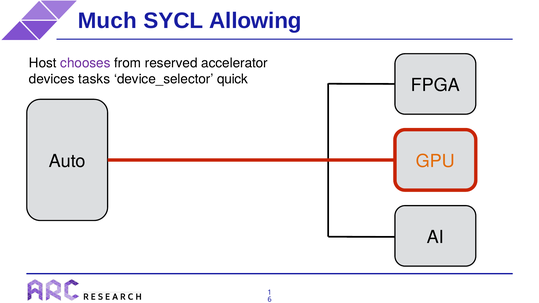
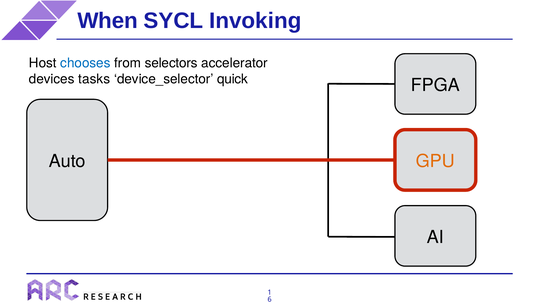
Much: Much -> When (108, 21)
Allowing: Allowing -> Invoking (255, 21)
chooses colour: purple -> blue (85, 63)
reserved: reserved -> selectors (171, 63)
